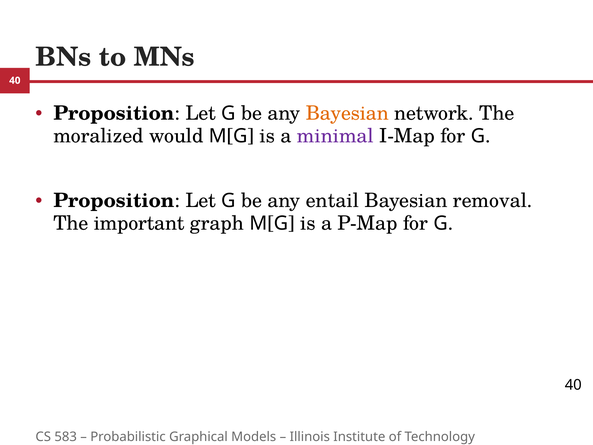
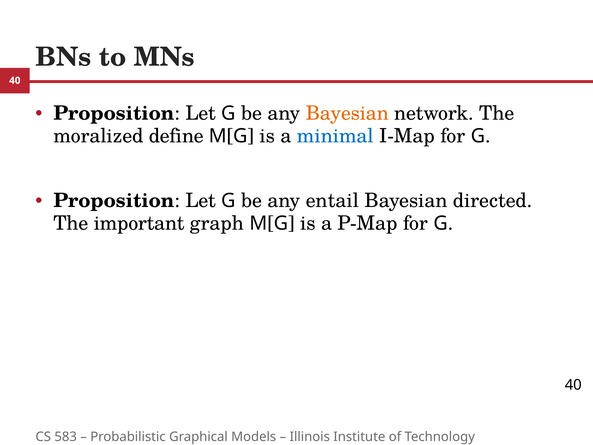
would: would -> define (176, 136)
minimal colour: purple -> blue (335, 136)
removal: removal -> directed (493, 201)
